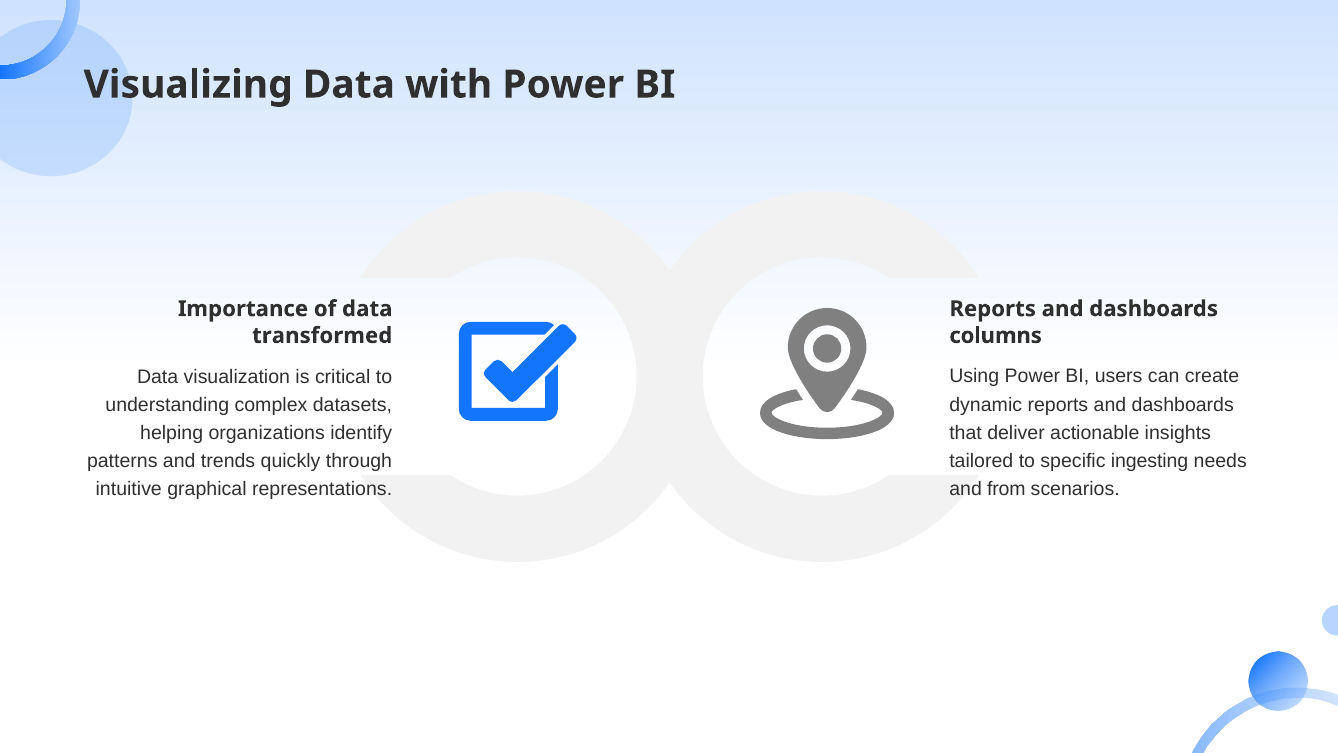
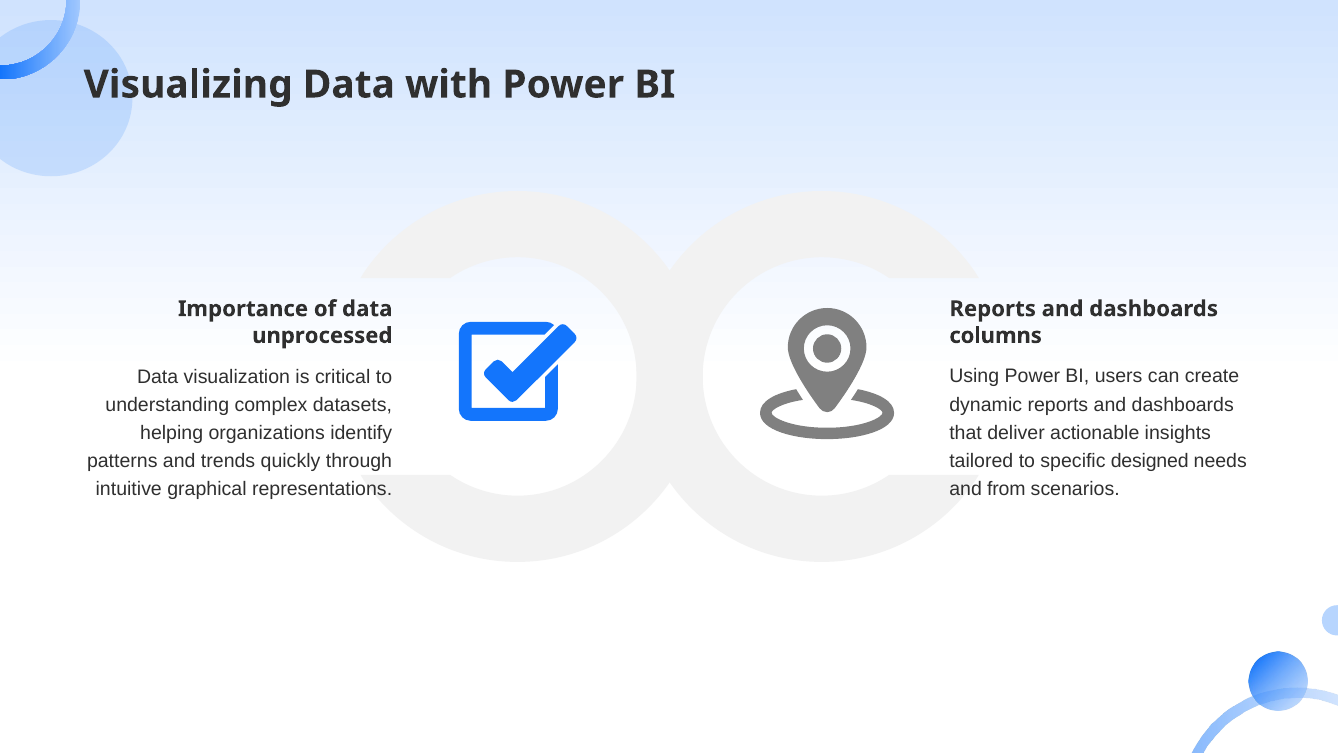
transformed: transformed -> unprocessed (322, 335)
ingesting: ingesting -> designed (1150, 461)
